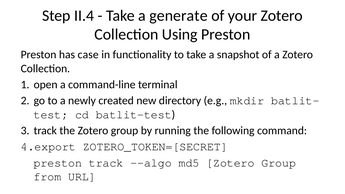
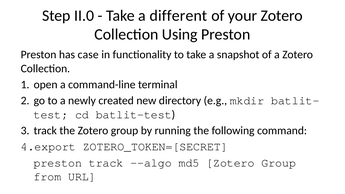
II.4: II.4 -> II.0 (84, 16)
generate: generate -> different (178, 16)
